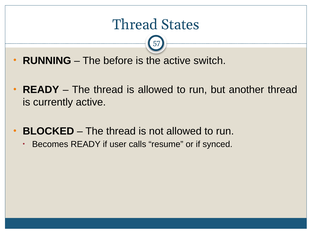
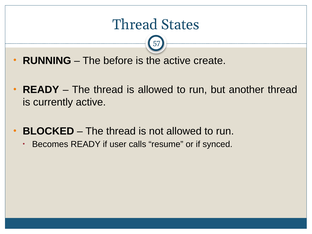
switch: switch -> create (210, 61)
